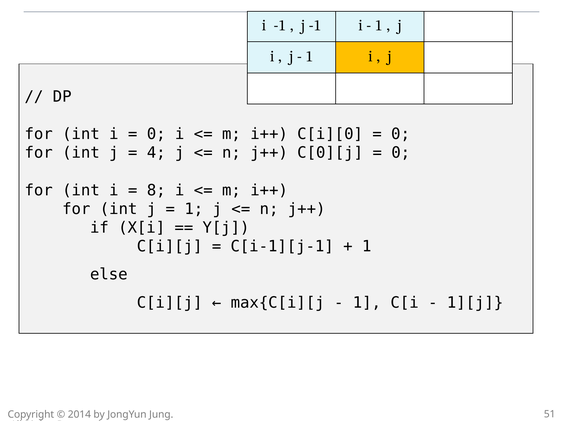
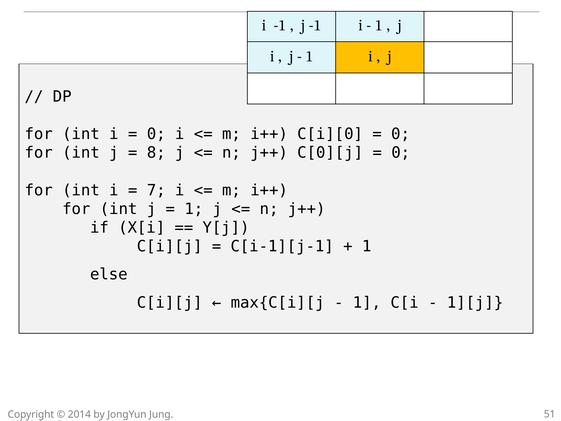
4: 4 -> 8 (156, 153)
8: 8 -> 7 (156, 190)
